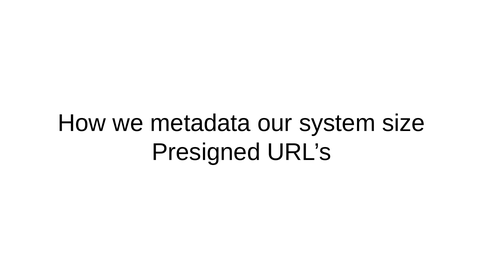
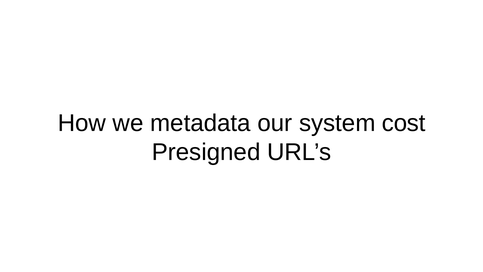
size: size -> cost (404, 123)
